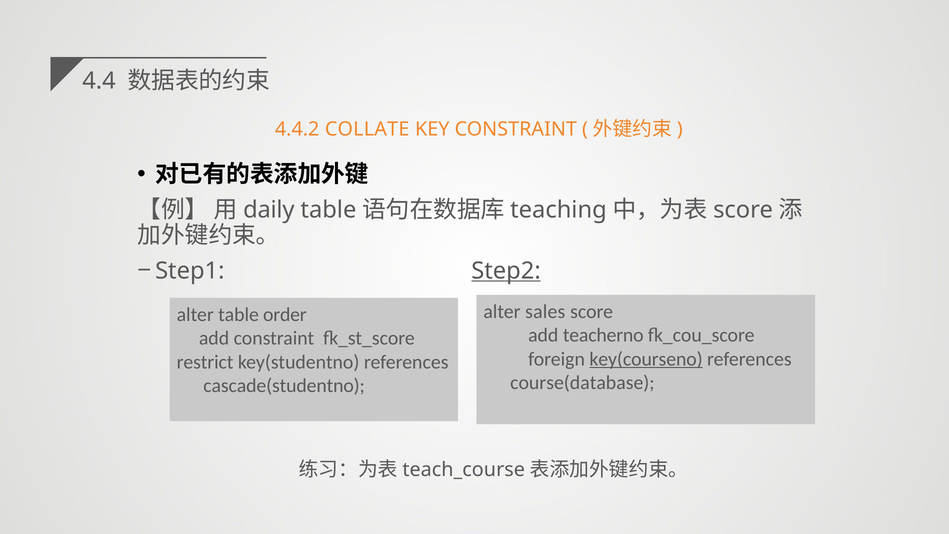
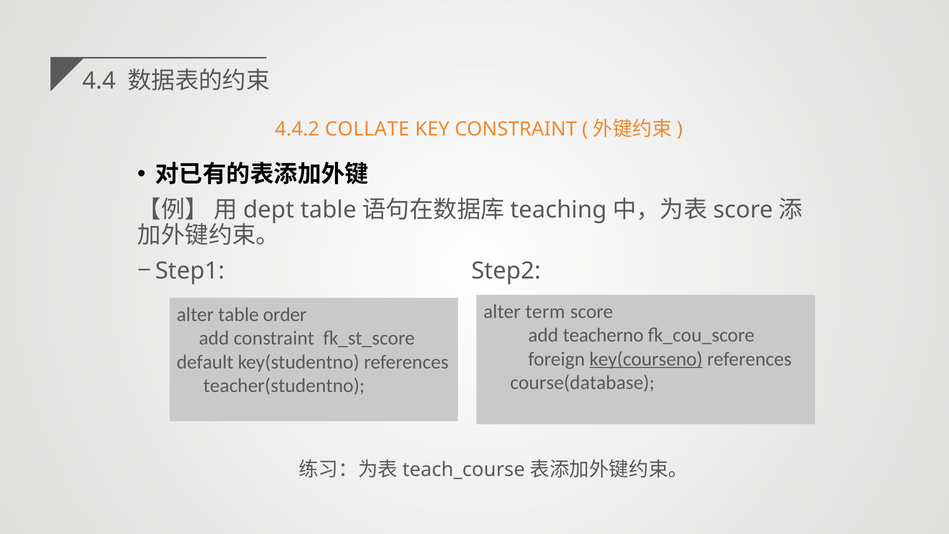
daily: daily -> dept (269, 210)
Step2 underline: present -> none (506, 271)
sales: sales -> term (545, 311)
restrict: restrict -> default (205, 362)
cascade(studentno: cascade(studentno -> teacher(studentno (284, 386)
